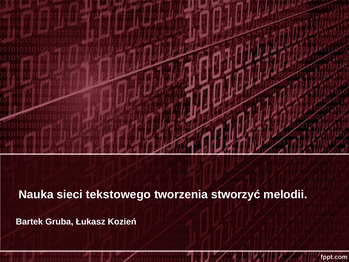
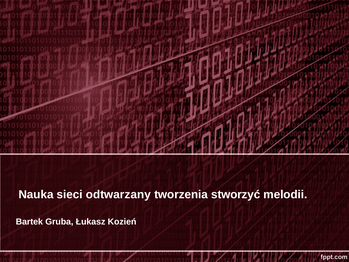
tekstowego: tekstowego -> odtwarzany (118, 194)
